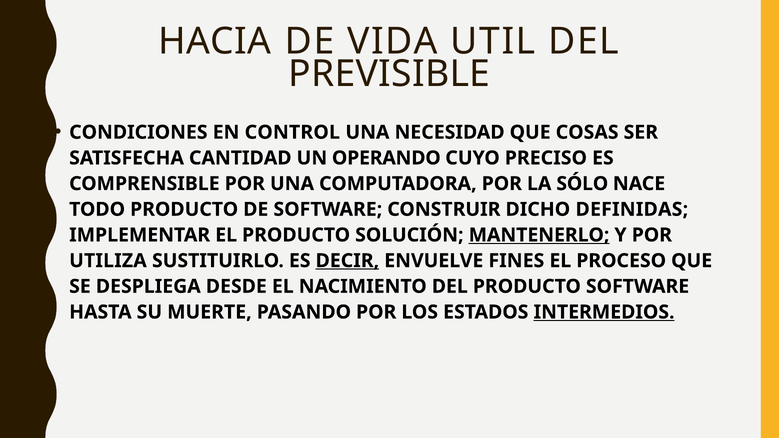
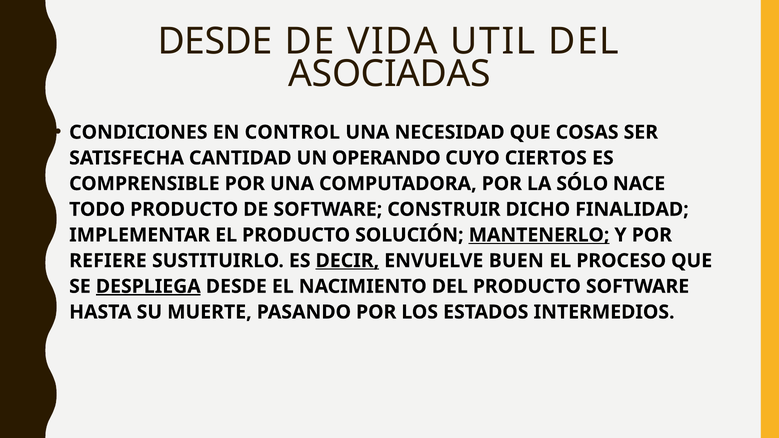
HACIA: HACIA -> DESDE (215, 42)
PREVISIBLE: PREVISIBLE -> ASOCIADAS (390, 74)
PRECISO: PRECISO -> CIERTOS (546, 158)
DEFINIDAS: DEFINIDAS -> FINALIDAD (632, 209)
UTILIZA: UTILIZA -> REFIERE (108, 261)
FINES: FINES -> BUEN (516, 261)
DESPLIEGA underline: none -> present (148, 287)
INTERMEDIOS underline: present -> none (604, 312)
